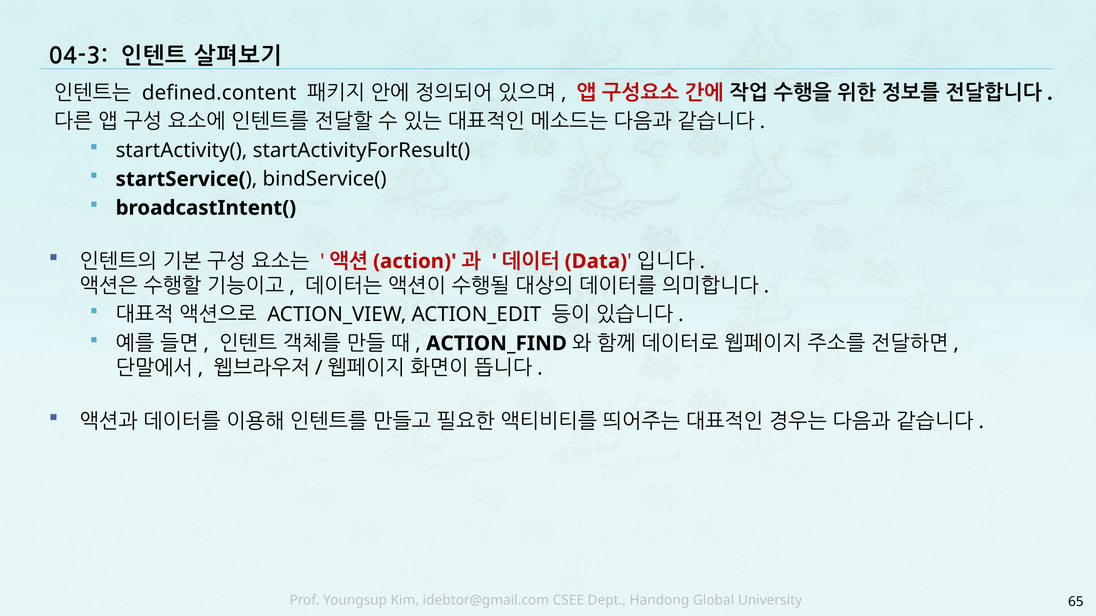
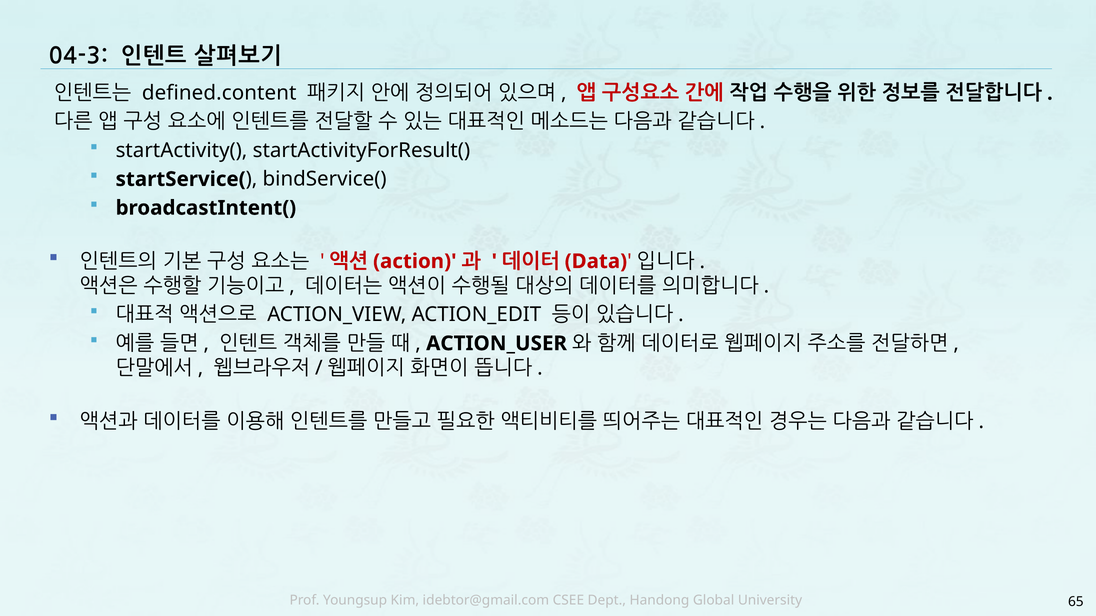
ACTION_FIND: ACTION_FIND -> ACTION_USER (497, 344)
